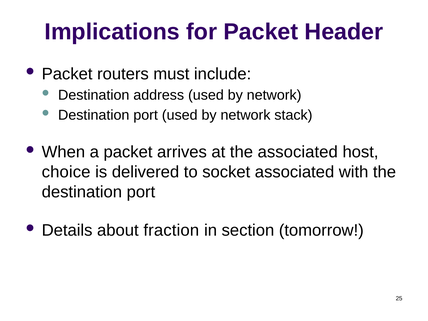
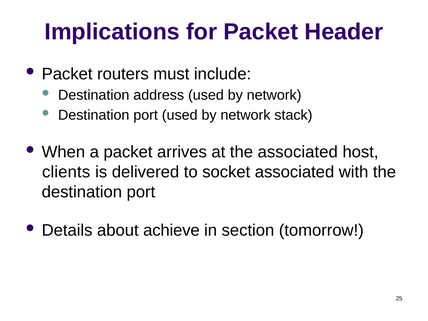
choice: choice -> clients (66, 172)
fraction: fraction -> achieve (171, 230)
